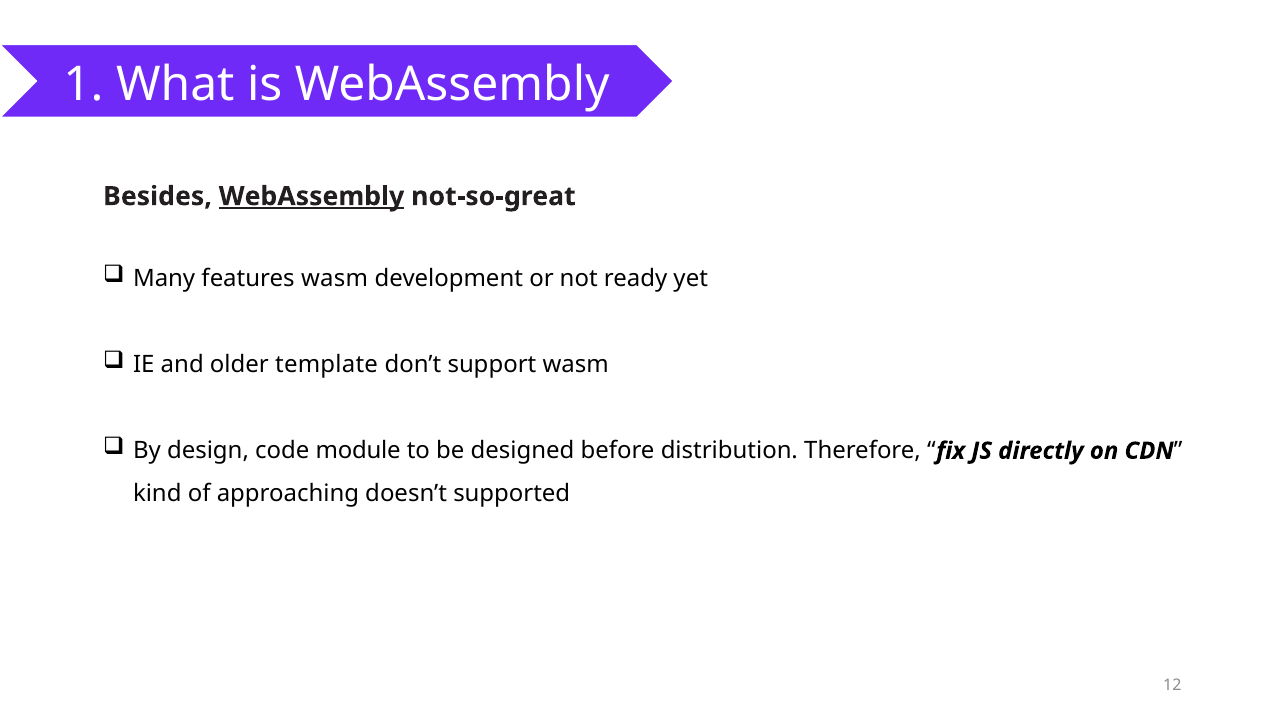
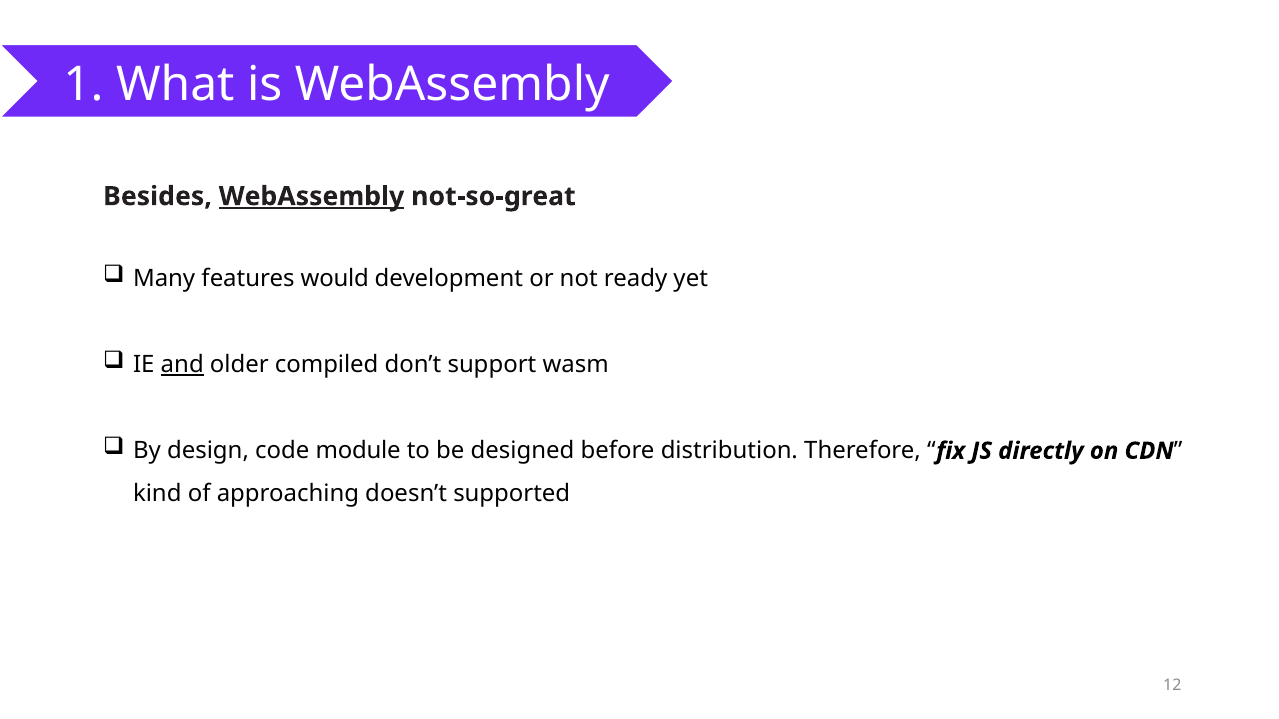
features wasm: wasm -> would (335, 278)
and underline: none -> present (182, 365)
template: template -> compiled (327, 365)
